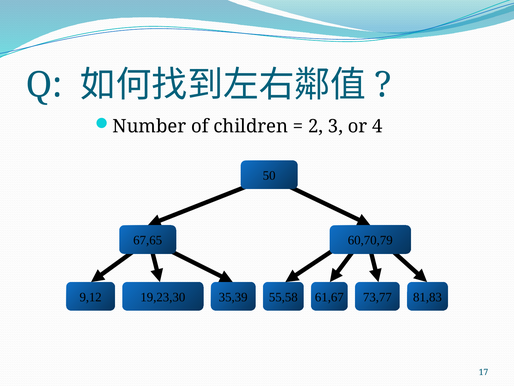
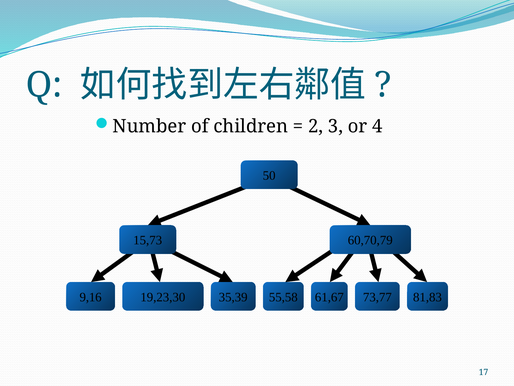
67,65: 67,65 -> 15,73 (148, 240)
9,12: 9,12 -> 9,16 (91, 297)
